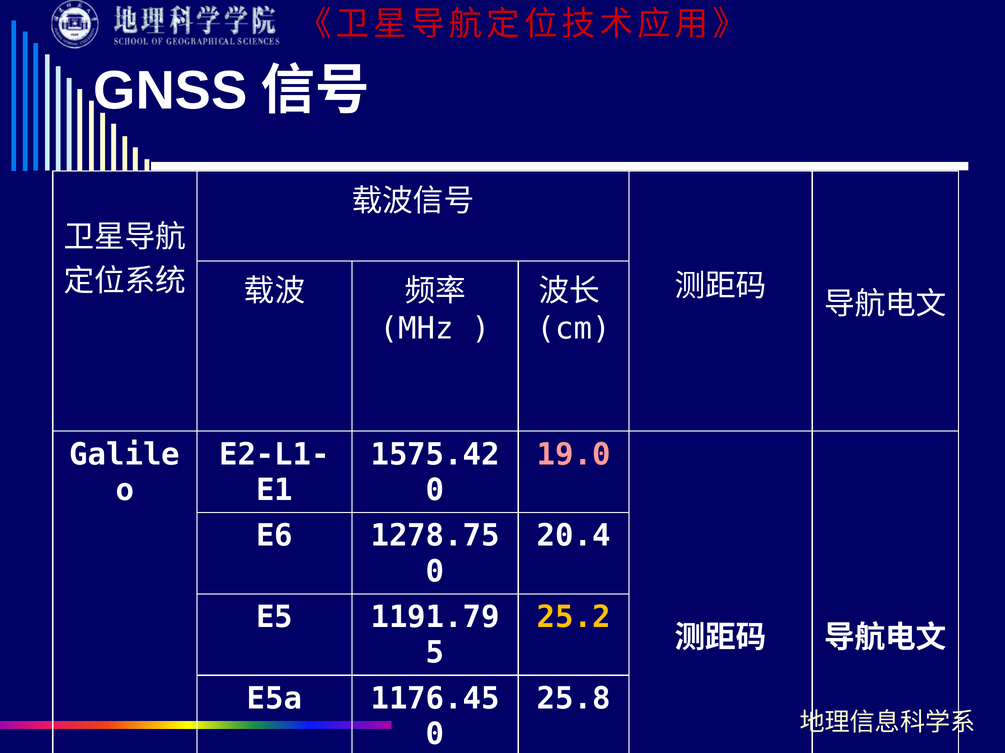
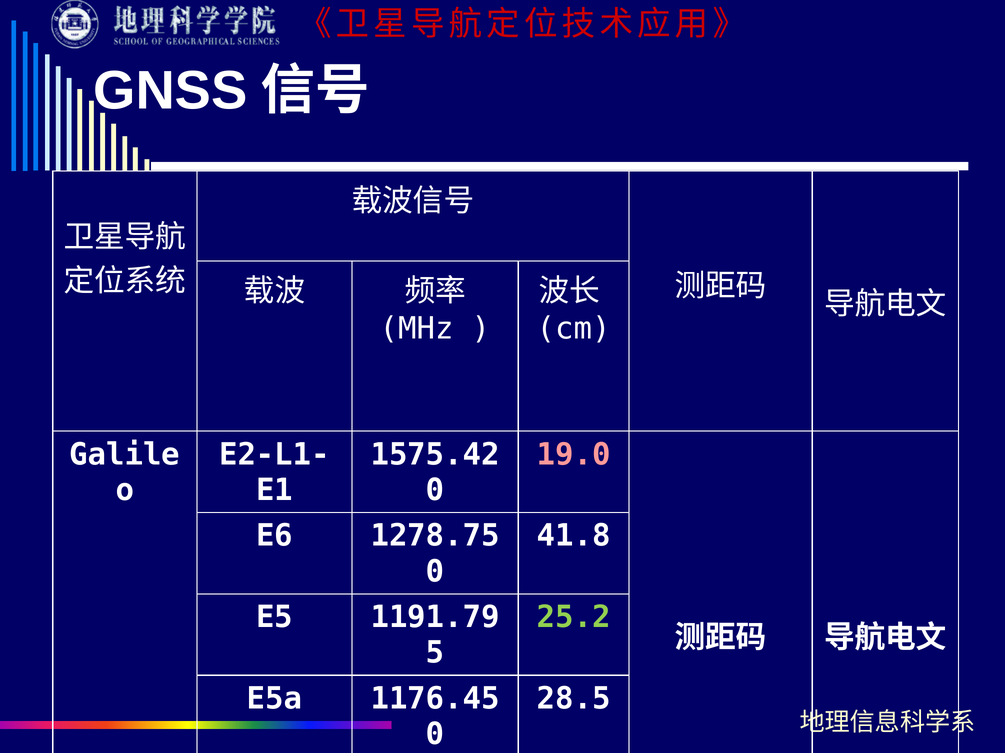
20.4: 20.4 -> 41.8 (574, 536)
25.2 colour: yellow -> light green (574, 618)
25.8: 25.8 -> 28.5 (574, 699)
